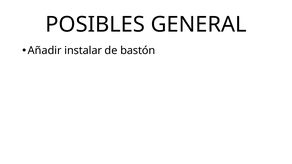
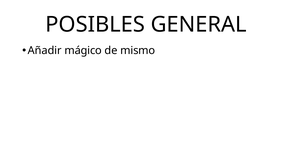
instalar: instalar -> mágico (83, 51)
bastón: bastón -> mismo (138, 51)
